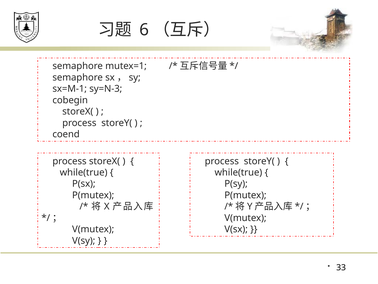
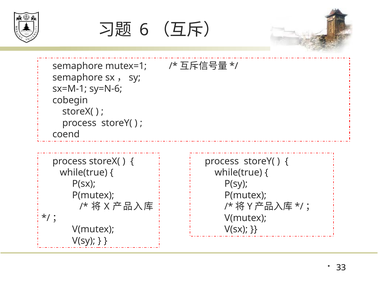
sy=N-3: sy=N-3 -> sy=N-6 (106, 89)
